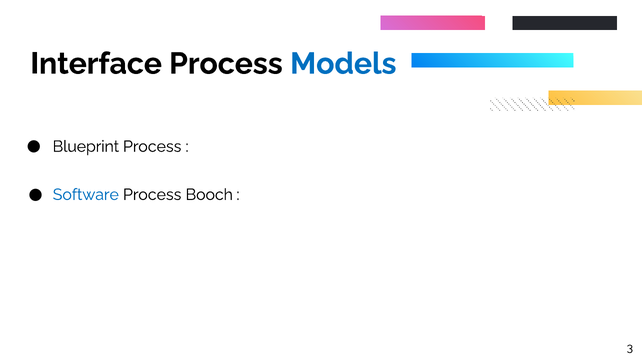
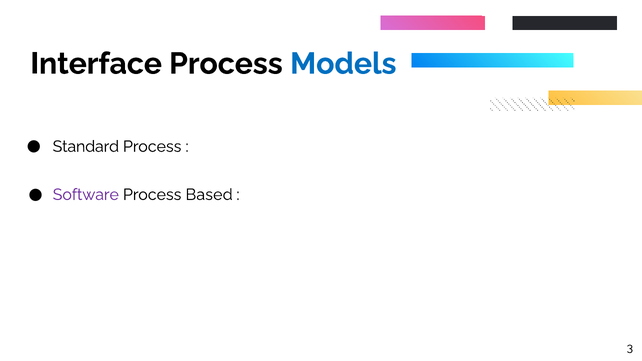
Blueprint: Blueprint -> Standard (86, 147)
Software colour: blue -> purple (86, 195)
Booch: Booch -> Based (209, 195)
